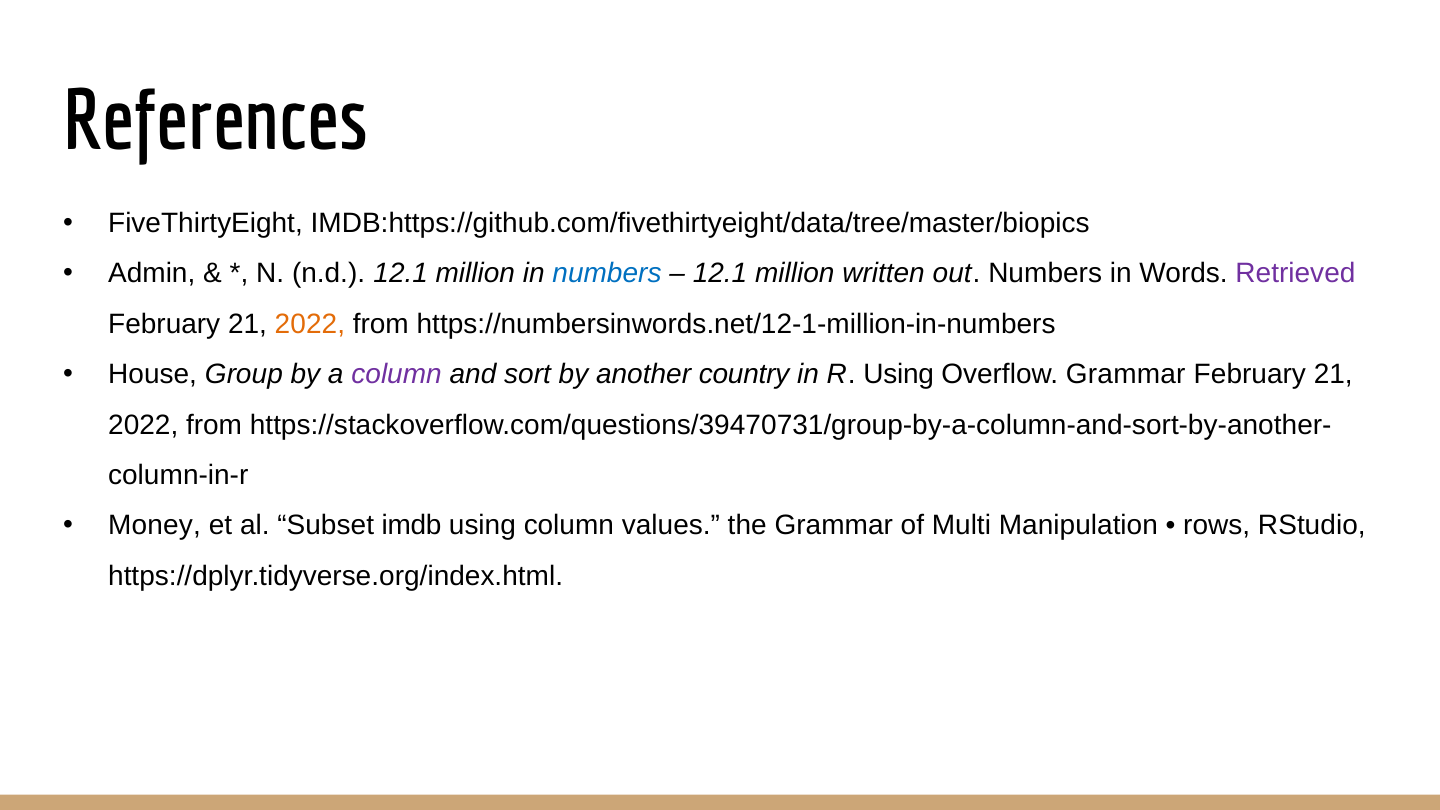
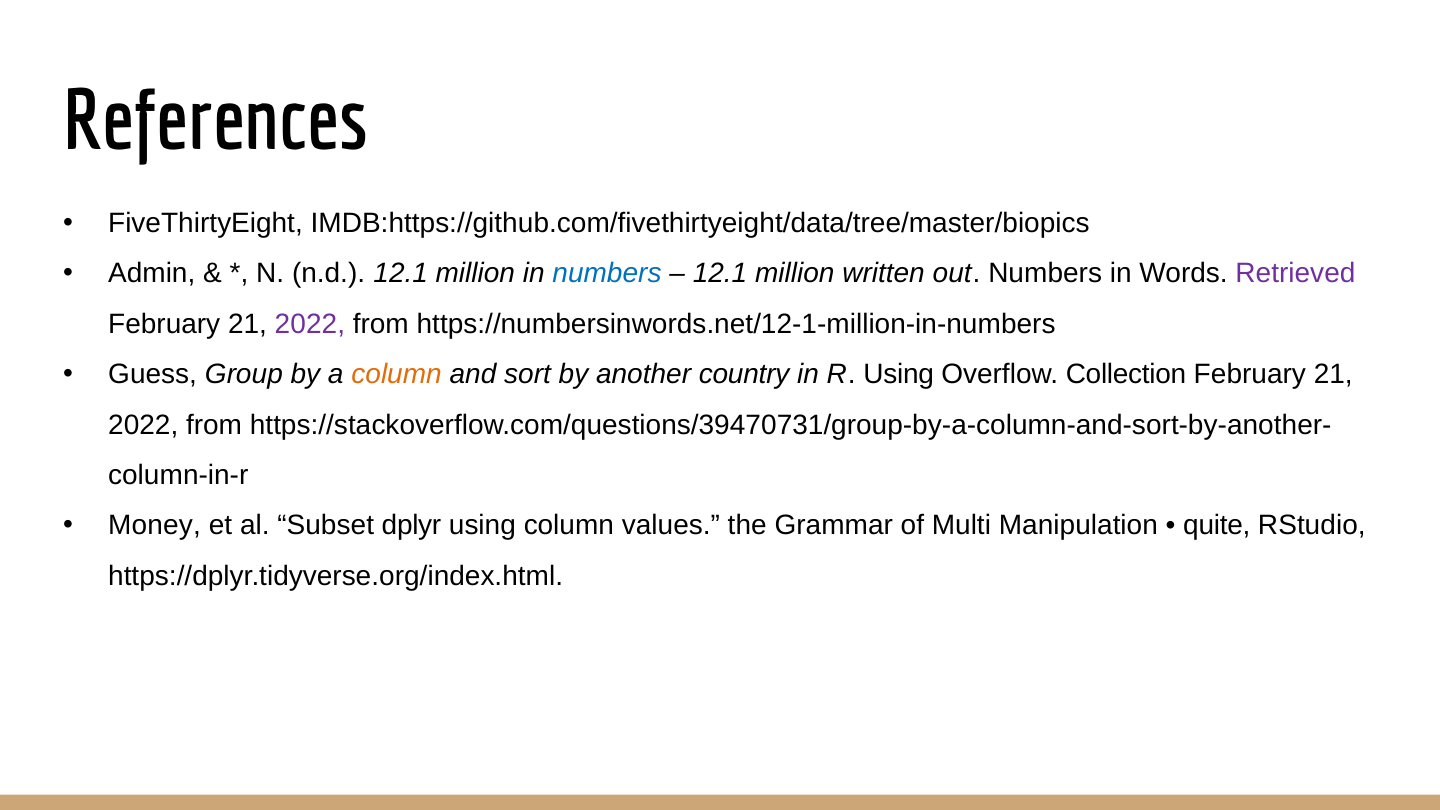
2022 colour: orange -> purple (310, 324)
House: House -> Guess (153, 374)
column colour: purple -> orange (397, 374)
Overflow Grammar: Grammar -> Collection (1126, 374)
imdb: imdb -> dplyr (412, 526)
rows: rows -> quite (1217, 526)
